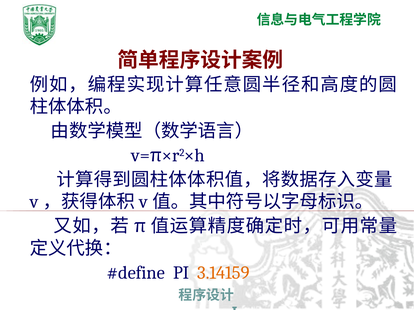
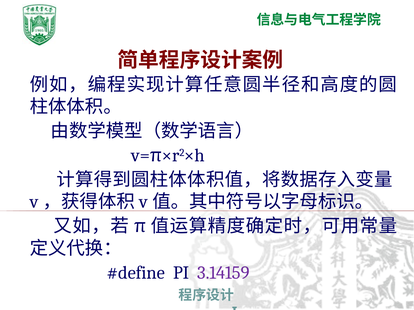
3.14159 colour: orange -> purple (223, 273)
